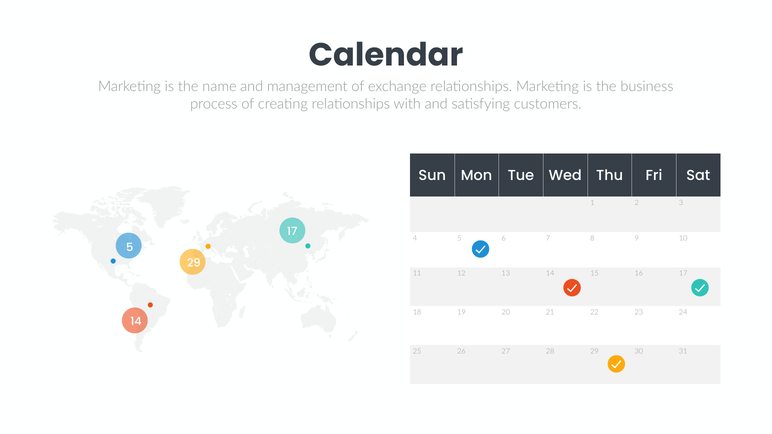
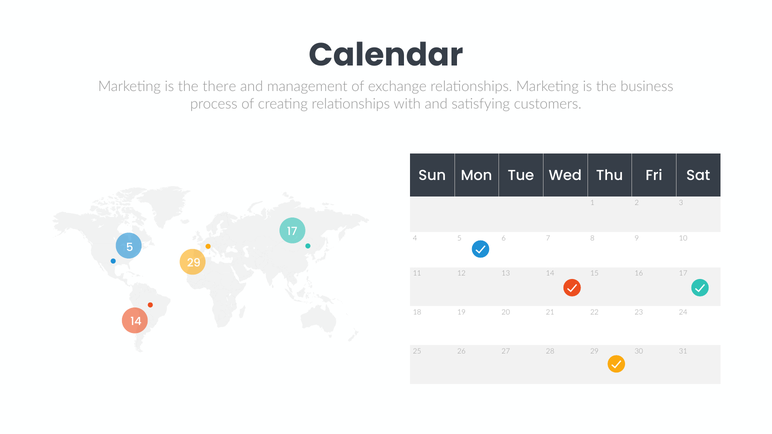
name: name -> there (219, 87)
